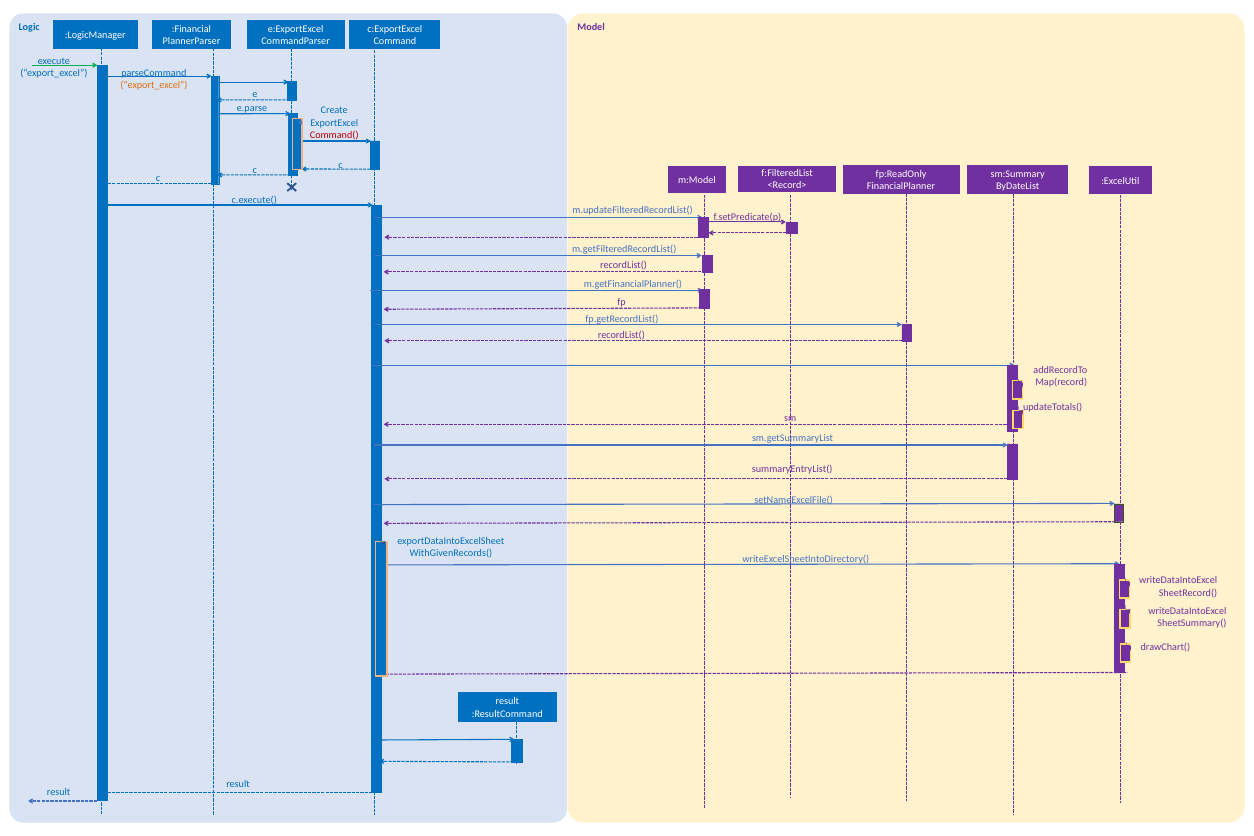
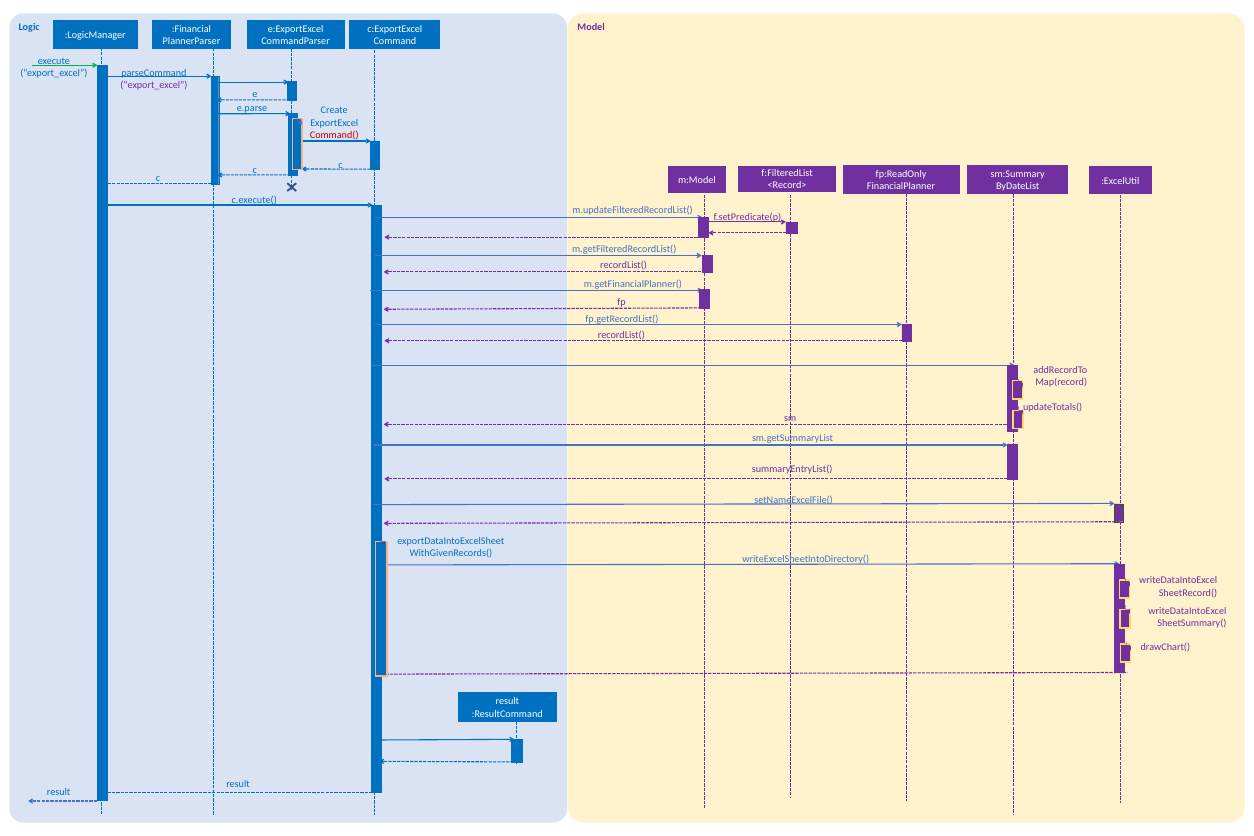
export_excel colour: orange -> purple (154, 85)
